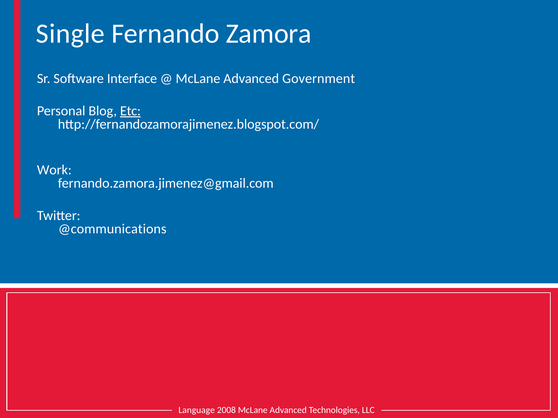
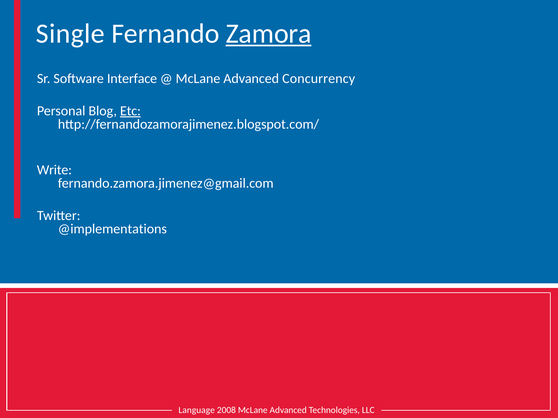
Zamora underline: none -> present (269, 34)
Government: Government -> Concurrency (319, 79)
Work: Work -> Write (54, 170)
@communications: @communications -> @implementations (112, 229)
